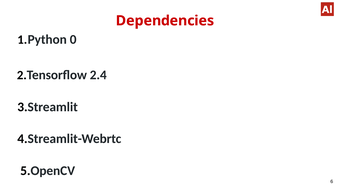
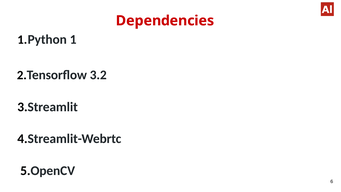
0: 0 -> 1 (73, 39)
2.4: 2.4 -> 3.2 (98, 75)
